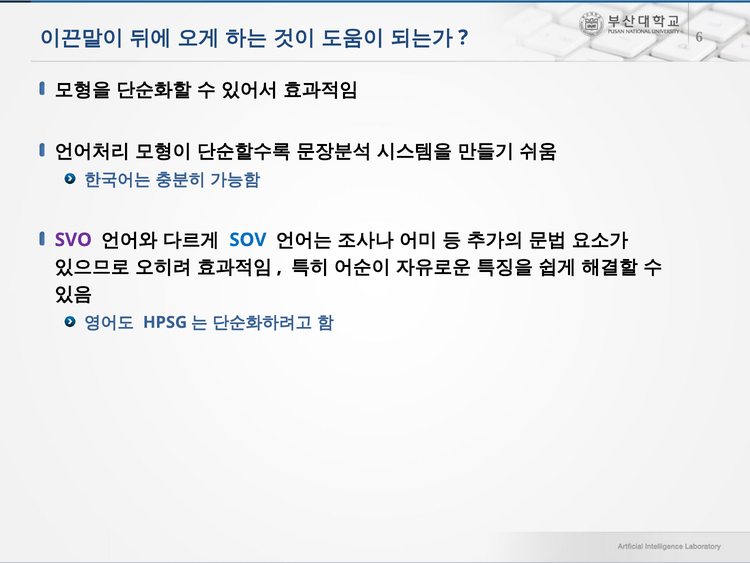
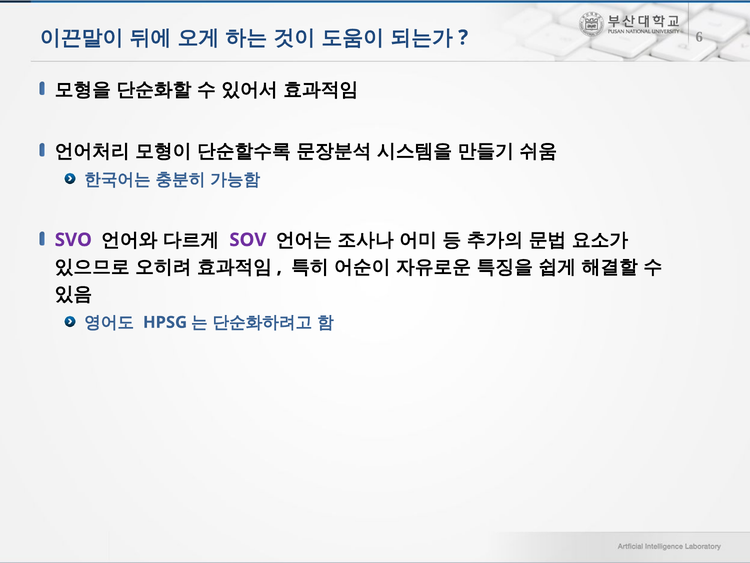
SOV colour: blue -> purple (248, 240)
